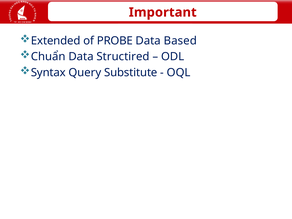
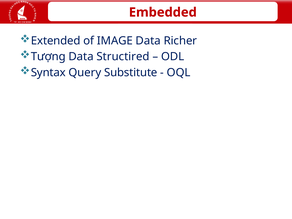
Important: Important -> Embedded (163, 12)
PROBE: PROBE -> IMAGE (115, 41)
Based: Based -> Richer (180, 41)
Chuẩn: Chuẩn -> Tượng (48, 57)
